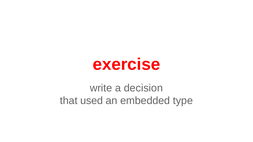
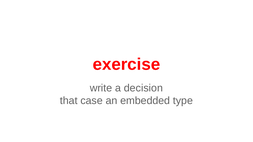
used: used -> case (92, 101)
